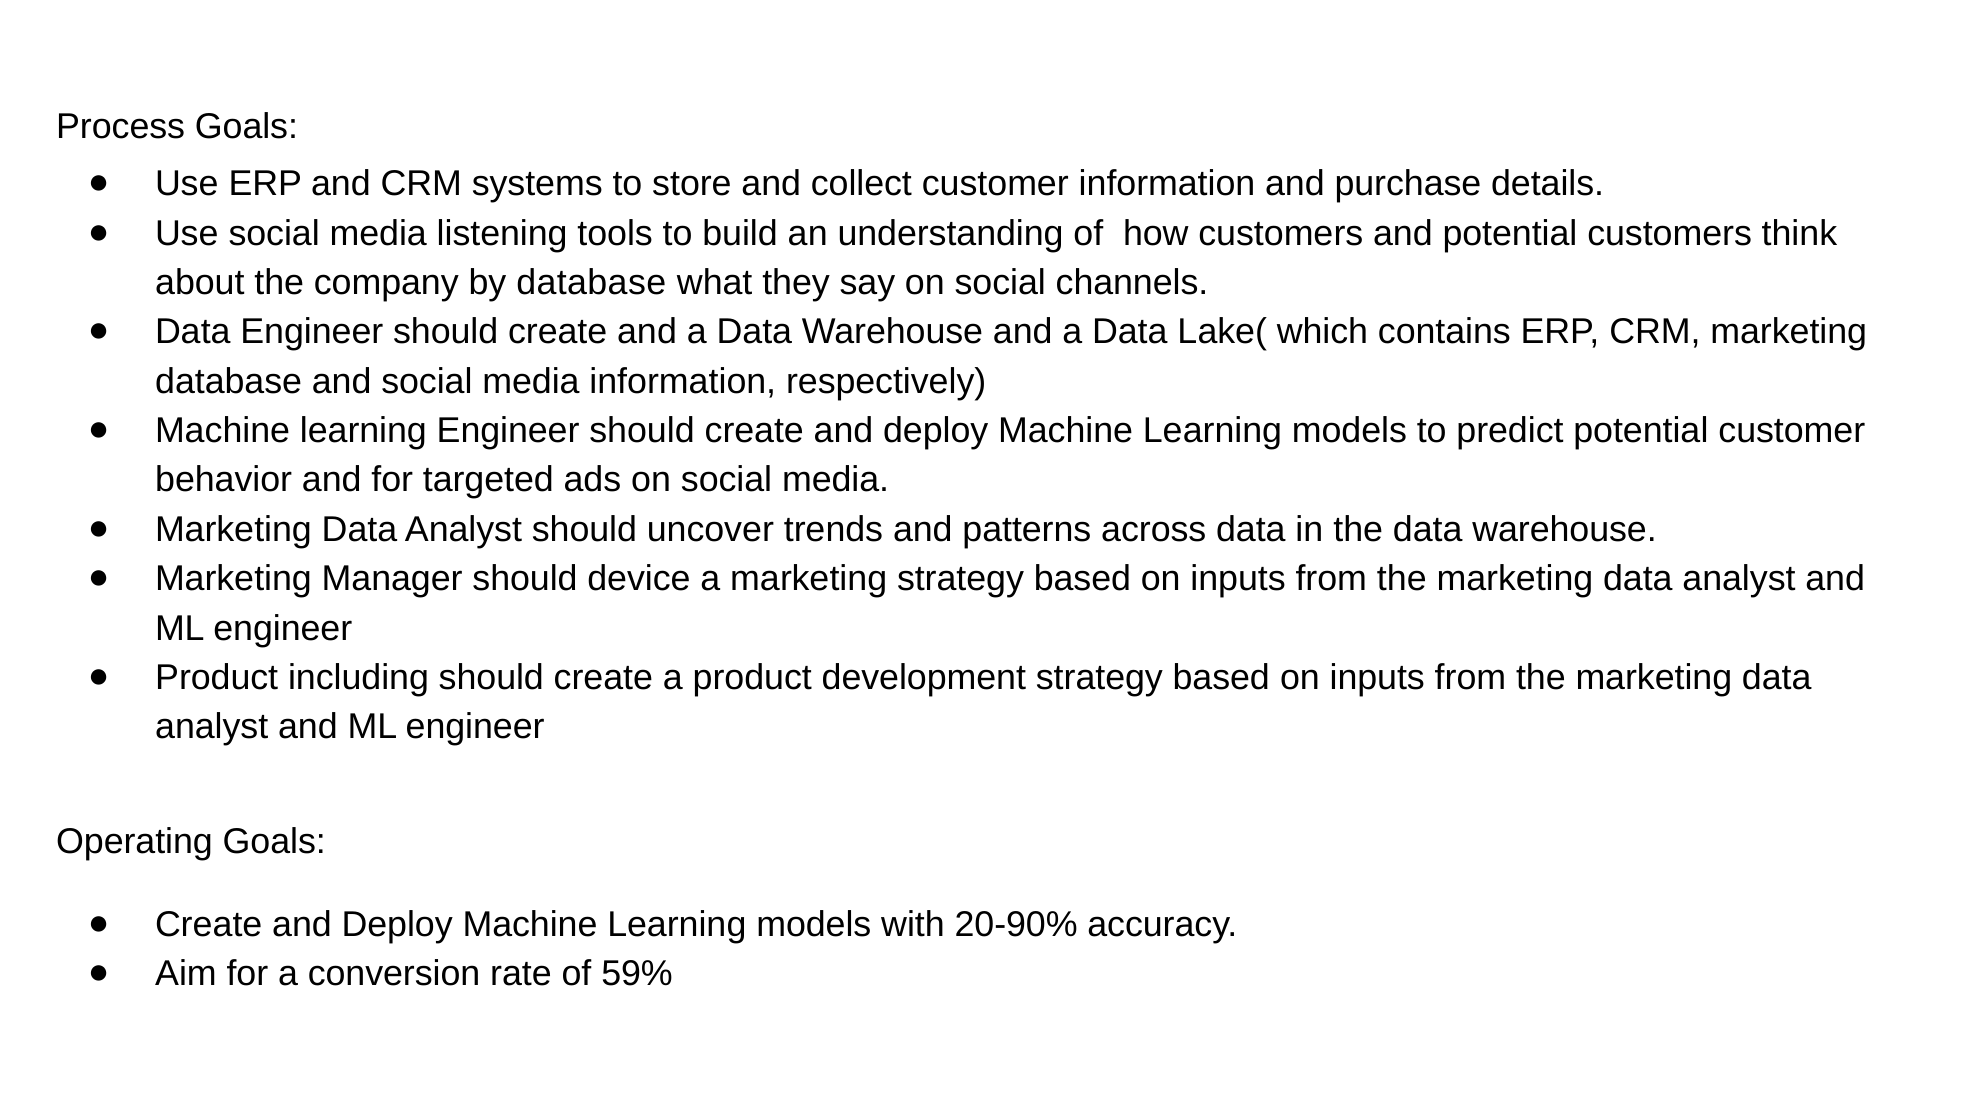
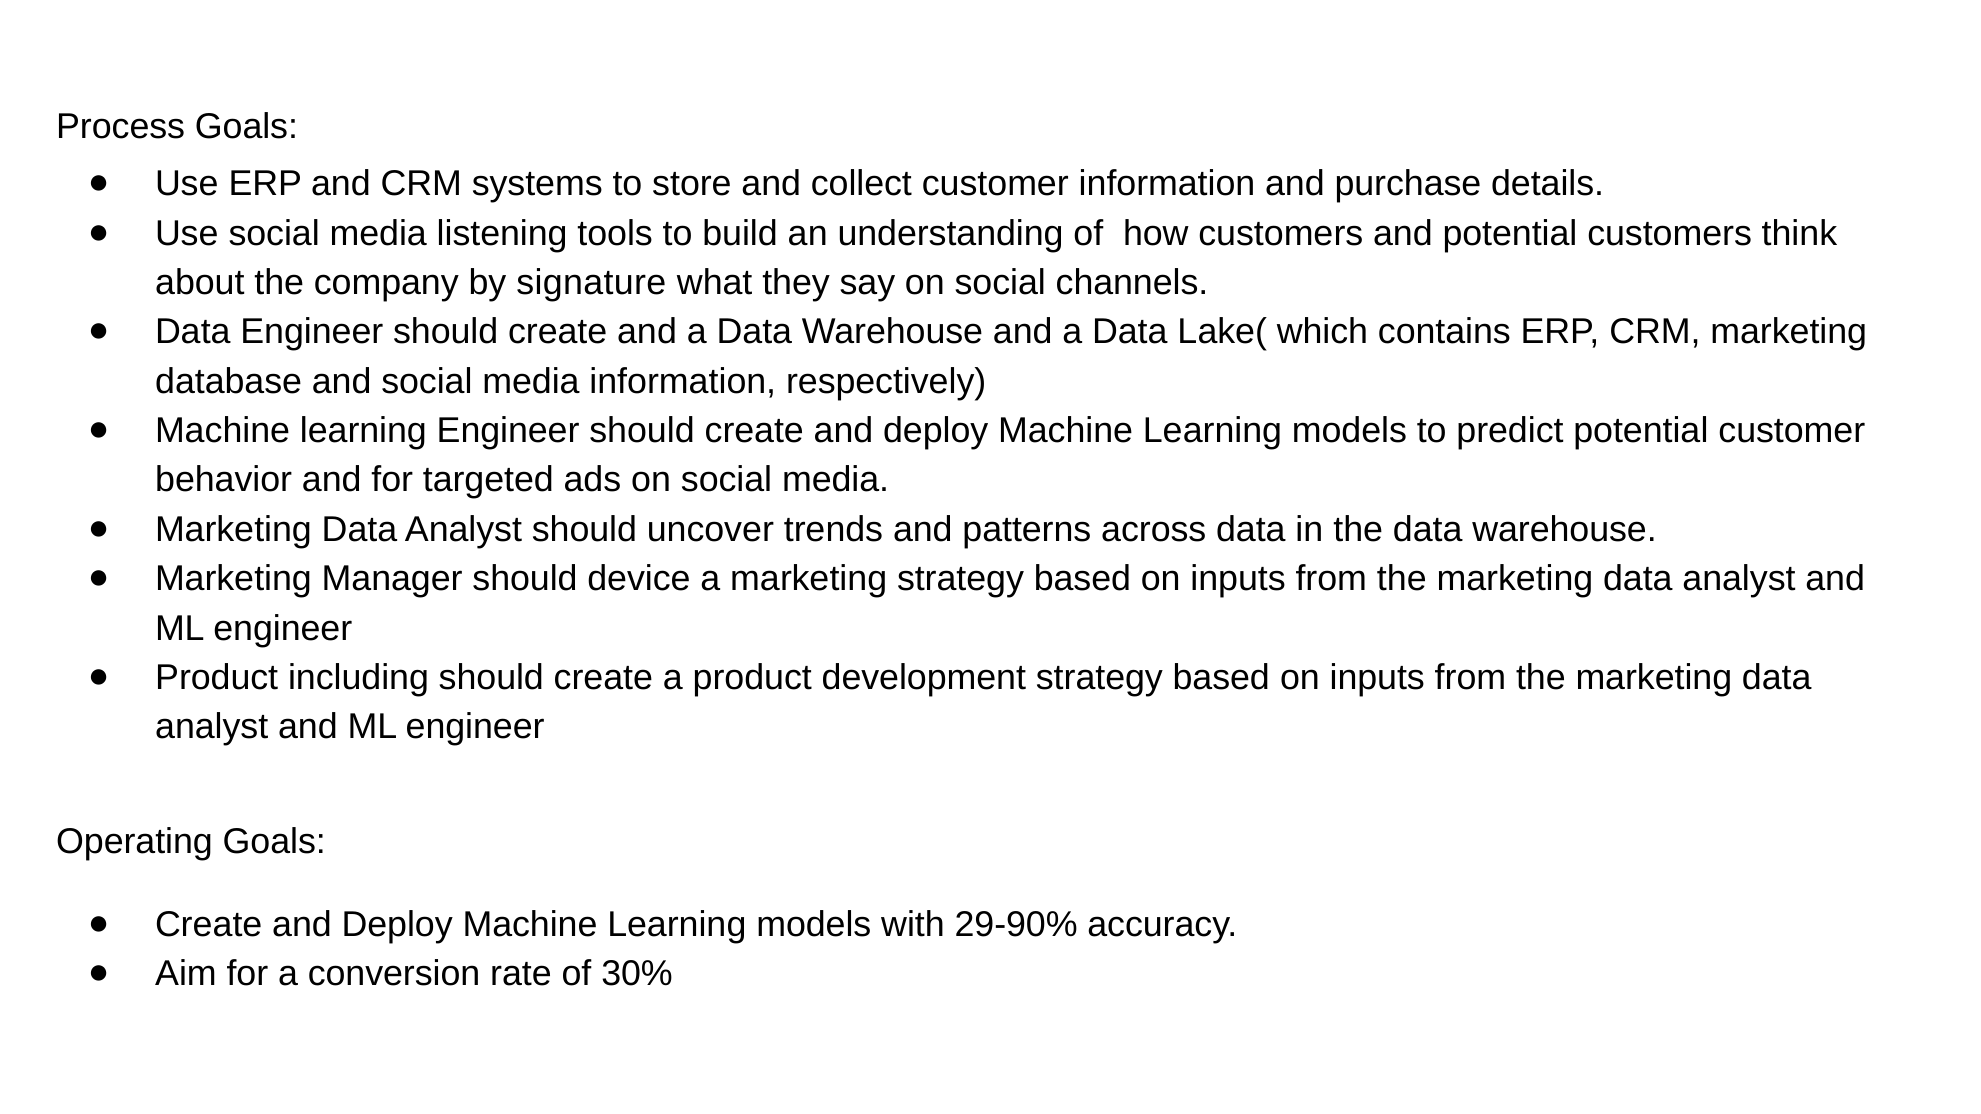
by database: database -> signature (591, 283)
20-90%: 20-90% -> 29-90% (1016, 925)
59%: 59% -> 30% (637, 974)
